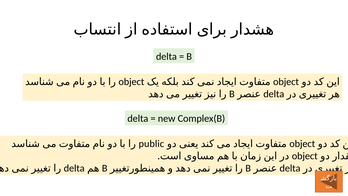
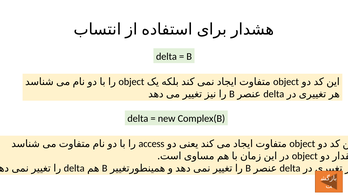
public: public -> access (151, 144)
